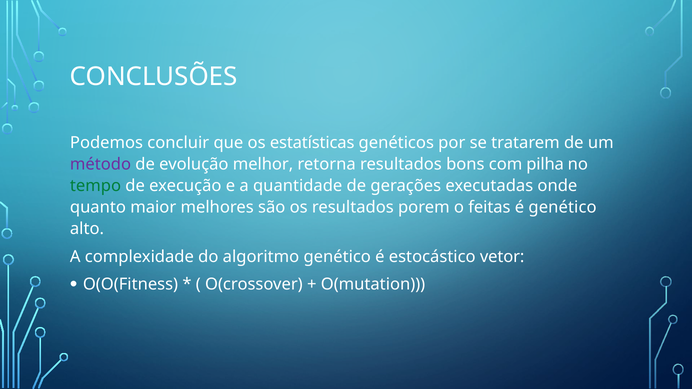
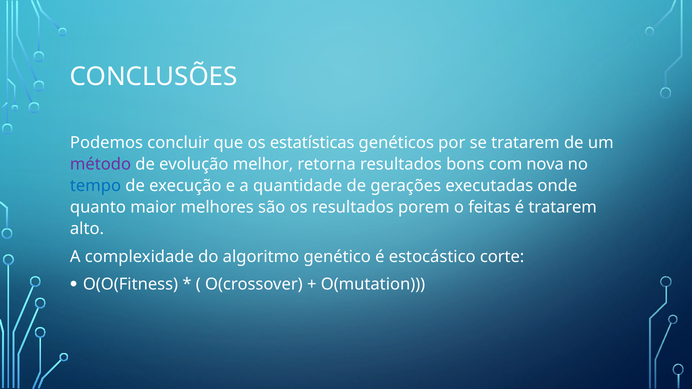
pilha: pilha -> nova (545, 164)
tempo colour: green -> blue (96, 186)
é genético: genético -> tratarem (563, 207)
vetor: vetor -> corte (502, 257)
